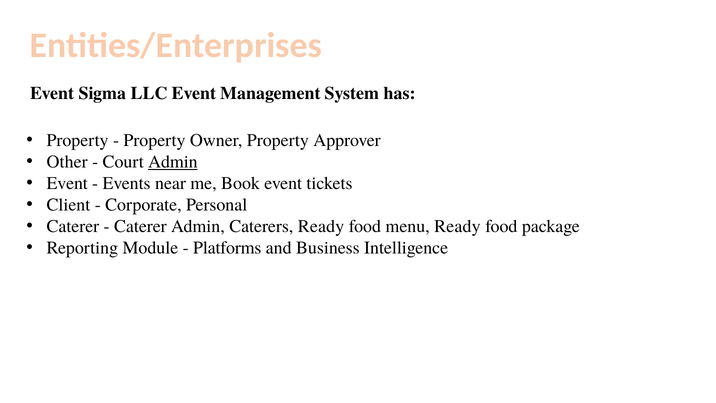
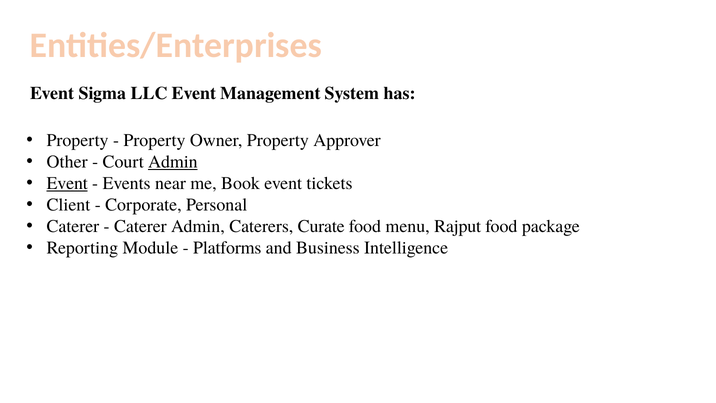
Event underline: none -> present (67, 183)
Caterers Ready: Ready -> Curate (321, 226)
menu Ready: Ready -> Rajput (458, 226)
